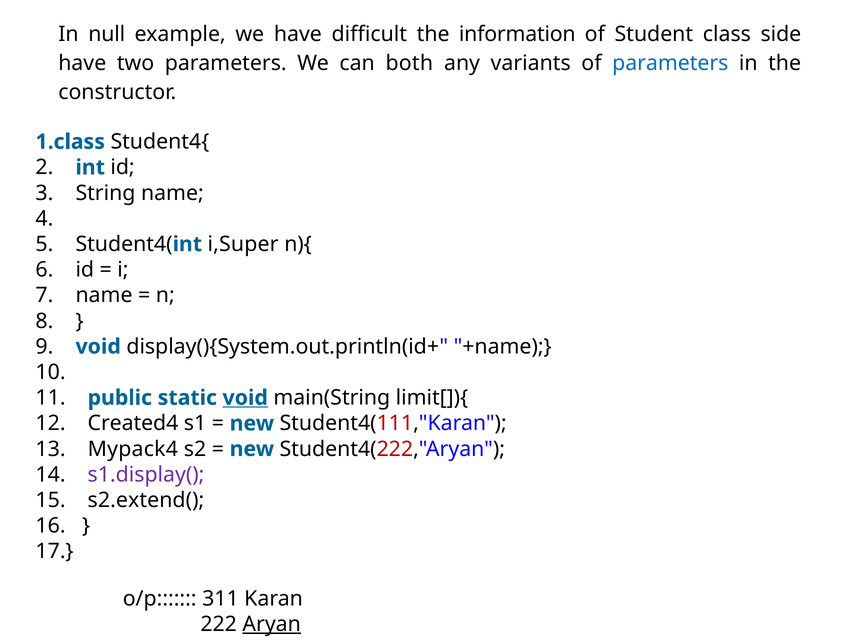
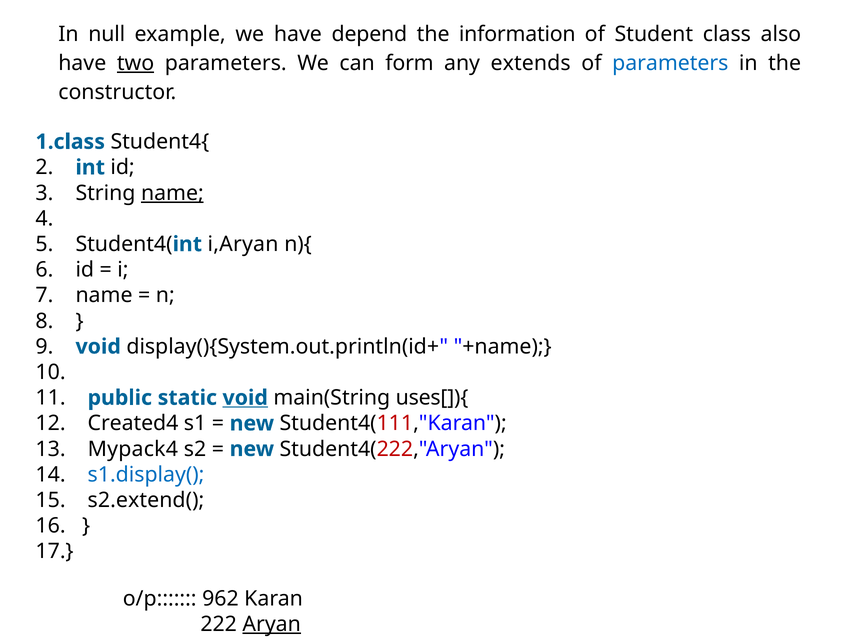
difficult: difficult -> depend (369, 34)
side: side -> also (781, 34)
two underline: none -> present (136, 63)
both: both -> form (410, 63)
variants: variants -> extends (531, 63)
name underline: none -> present (172, 193)
i,Super: i,Super -> i,Aryan (243, 244)
limit[]){: limit[]){ -> uses[]){ (432, 398)
s1.display( colour: purple -> blue (146, 474)
311: 311 -> 962 (220, 598)
